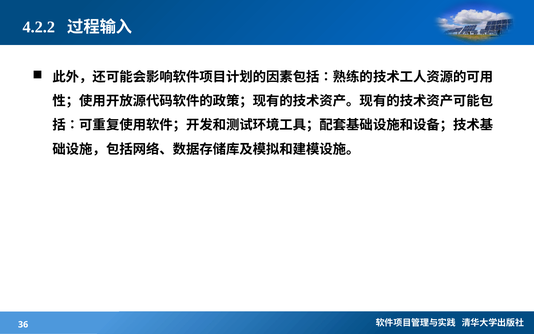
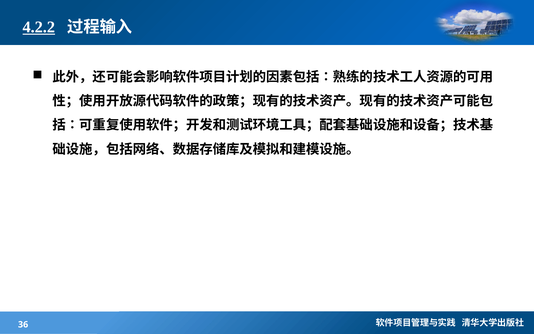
4.2.2 underline: none -> present (39, 27)
